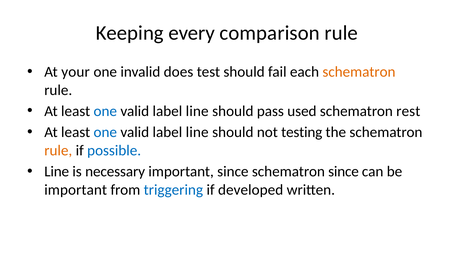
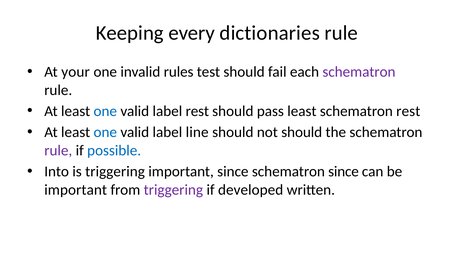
comparison: comparison -> dictionaries (270, 33)
does: does -> rules (179, 72)
schematron colour: orange -> purple (359, 72)
line: line -> rest (197, 111)
pass used: used -> least (302, 111)
not testing: testing -> should (302, 133)
rule colour: orange -> purple (58, 151)
Line: Line -> Into (57, 172)
is necessary: necessary -> triggering (115, 172)
triggering colour: blue -> purple (173, 190)
